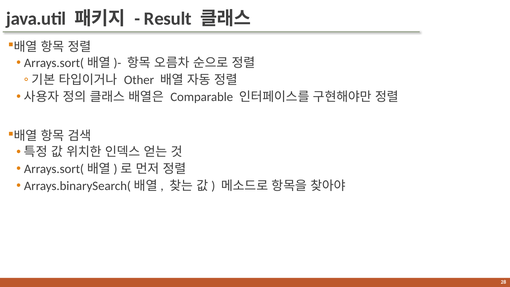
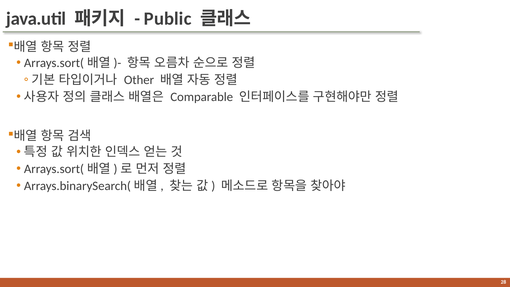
Result: Result -> Public (168, 19)
